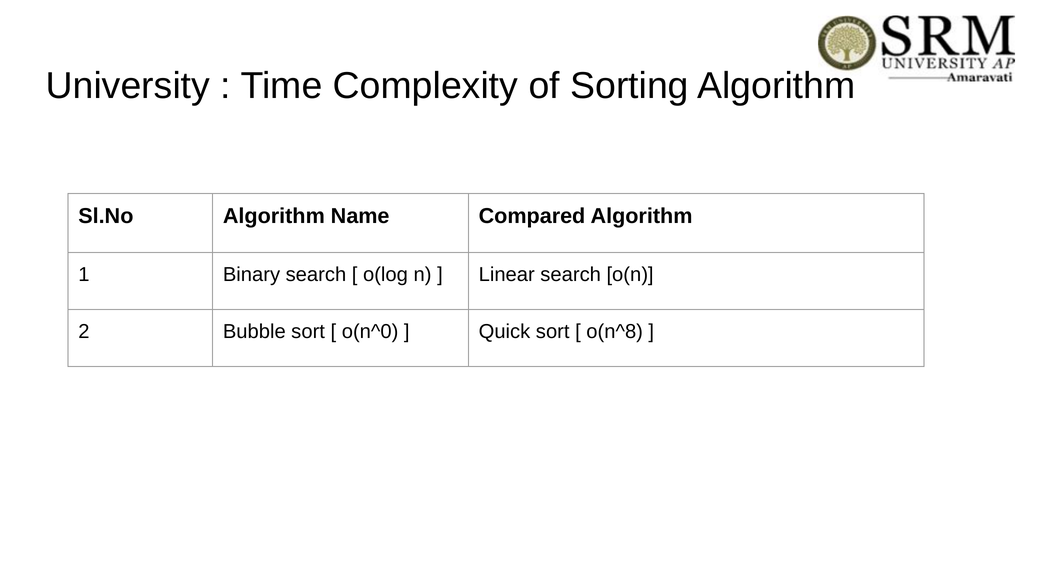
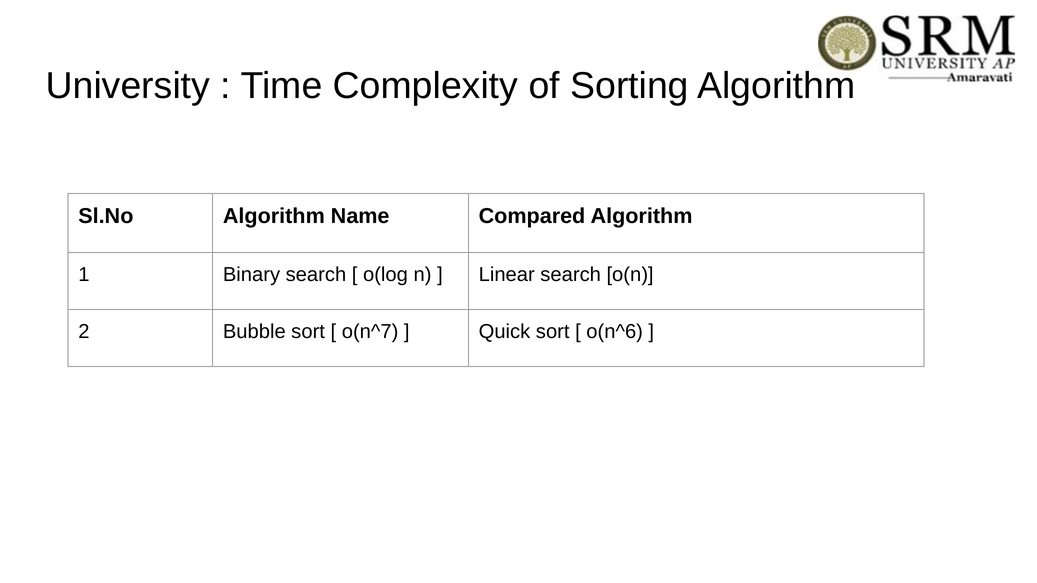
o(n^0: o(n^0 -> o(n^7 (370, 332)
o(n^8: o(n^8 -> o(n^6 (615, 332)
